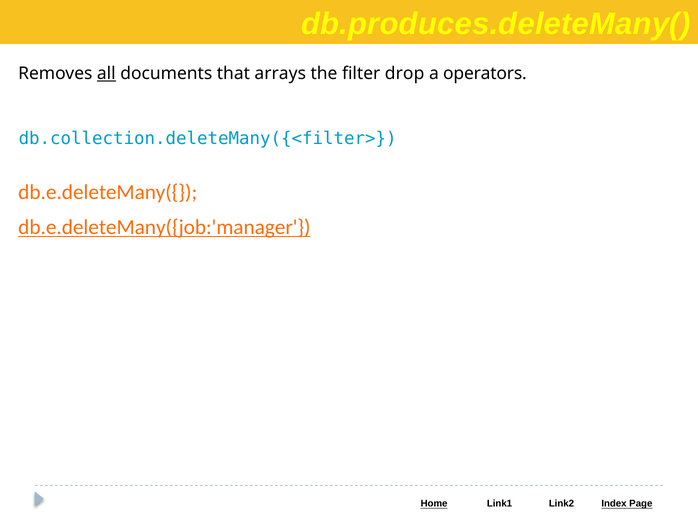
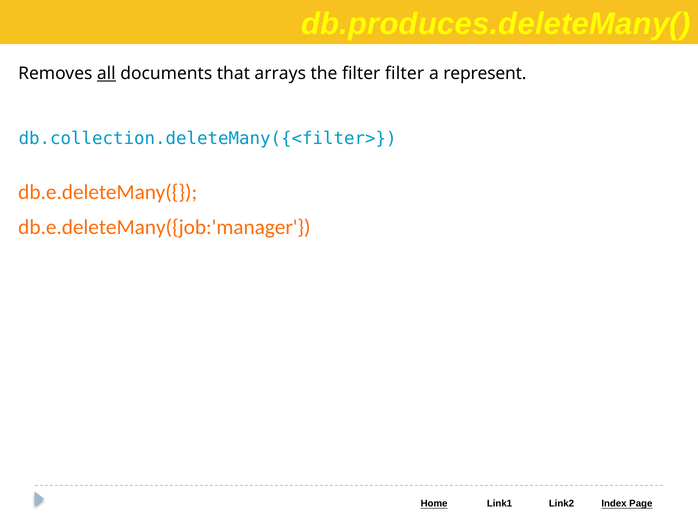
filter drop: drop -> filter (405, 73)
operators: operators -> represent (485, 73)
db.e.deleteMany({job:'manager underline: present -> none (164, 227)
